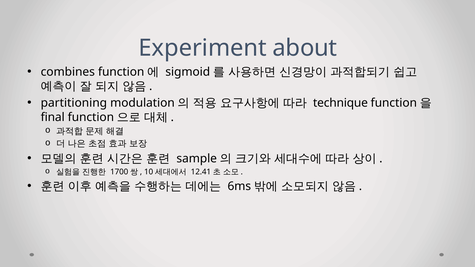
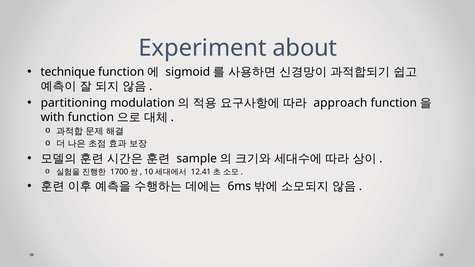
combines: combines -> technique (68, 72)
technique: technique -> approach (340, 103)
final: final -> with (53, 117)
